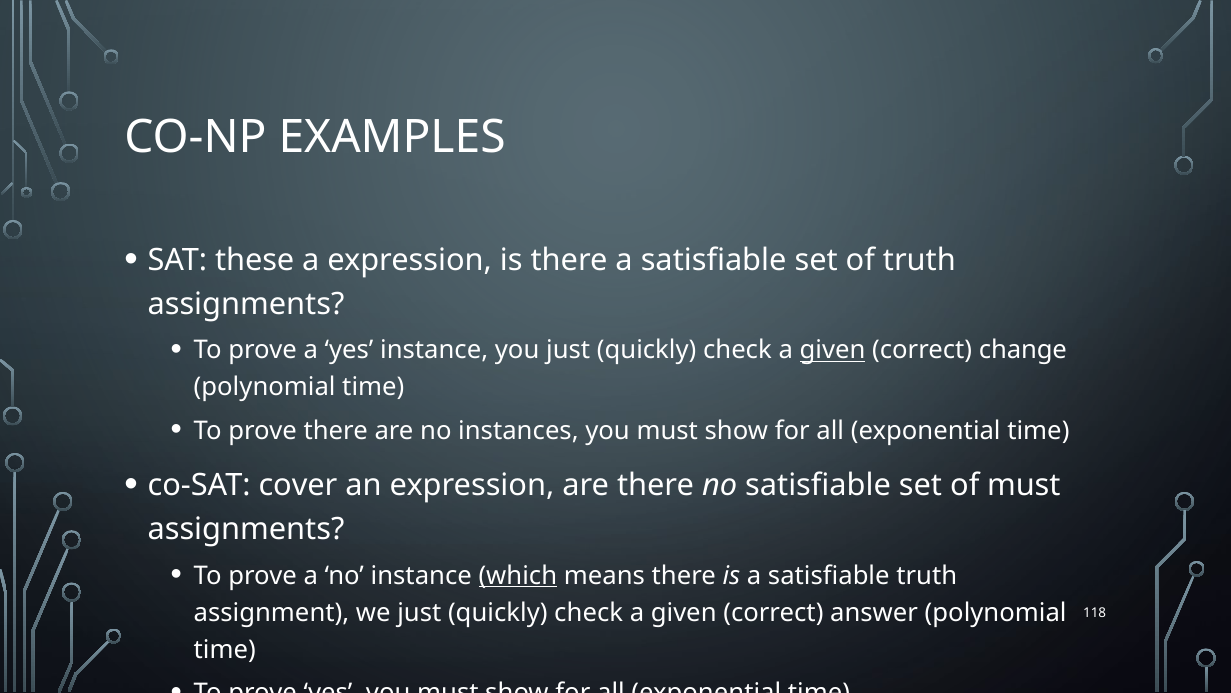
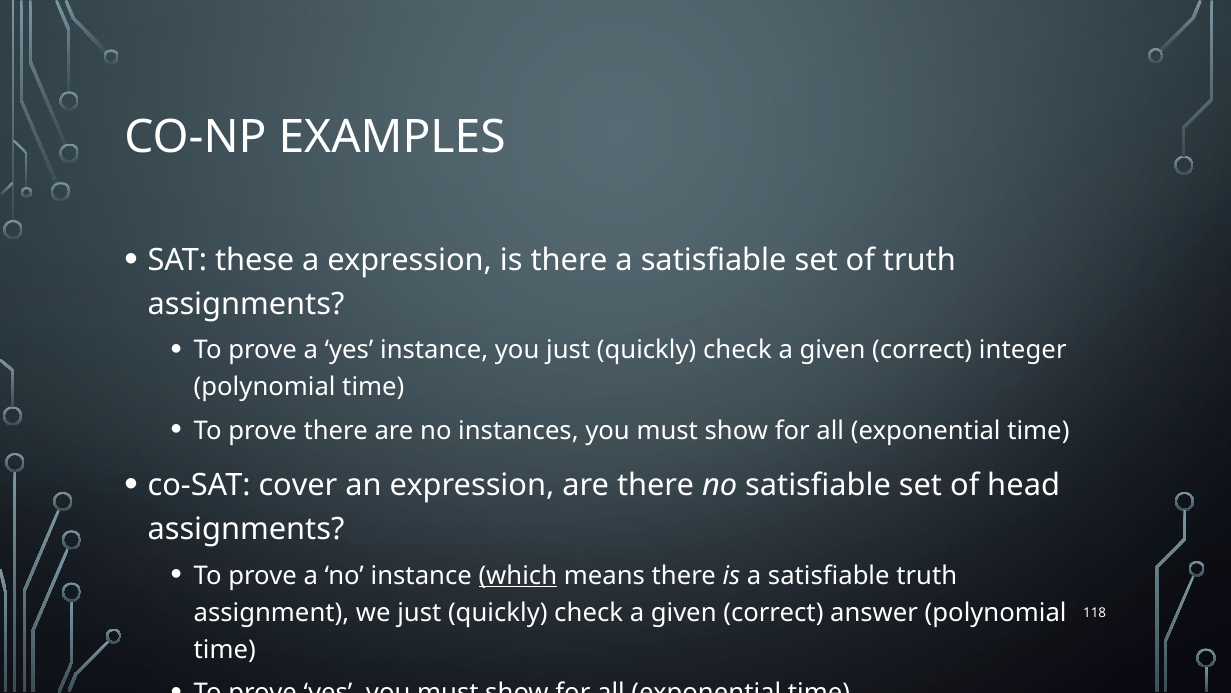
given underline: present -> none (832, 350)
change: change -> integer (1023, 350)
of must: must -> head (1024, 485)
